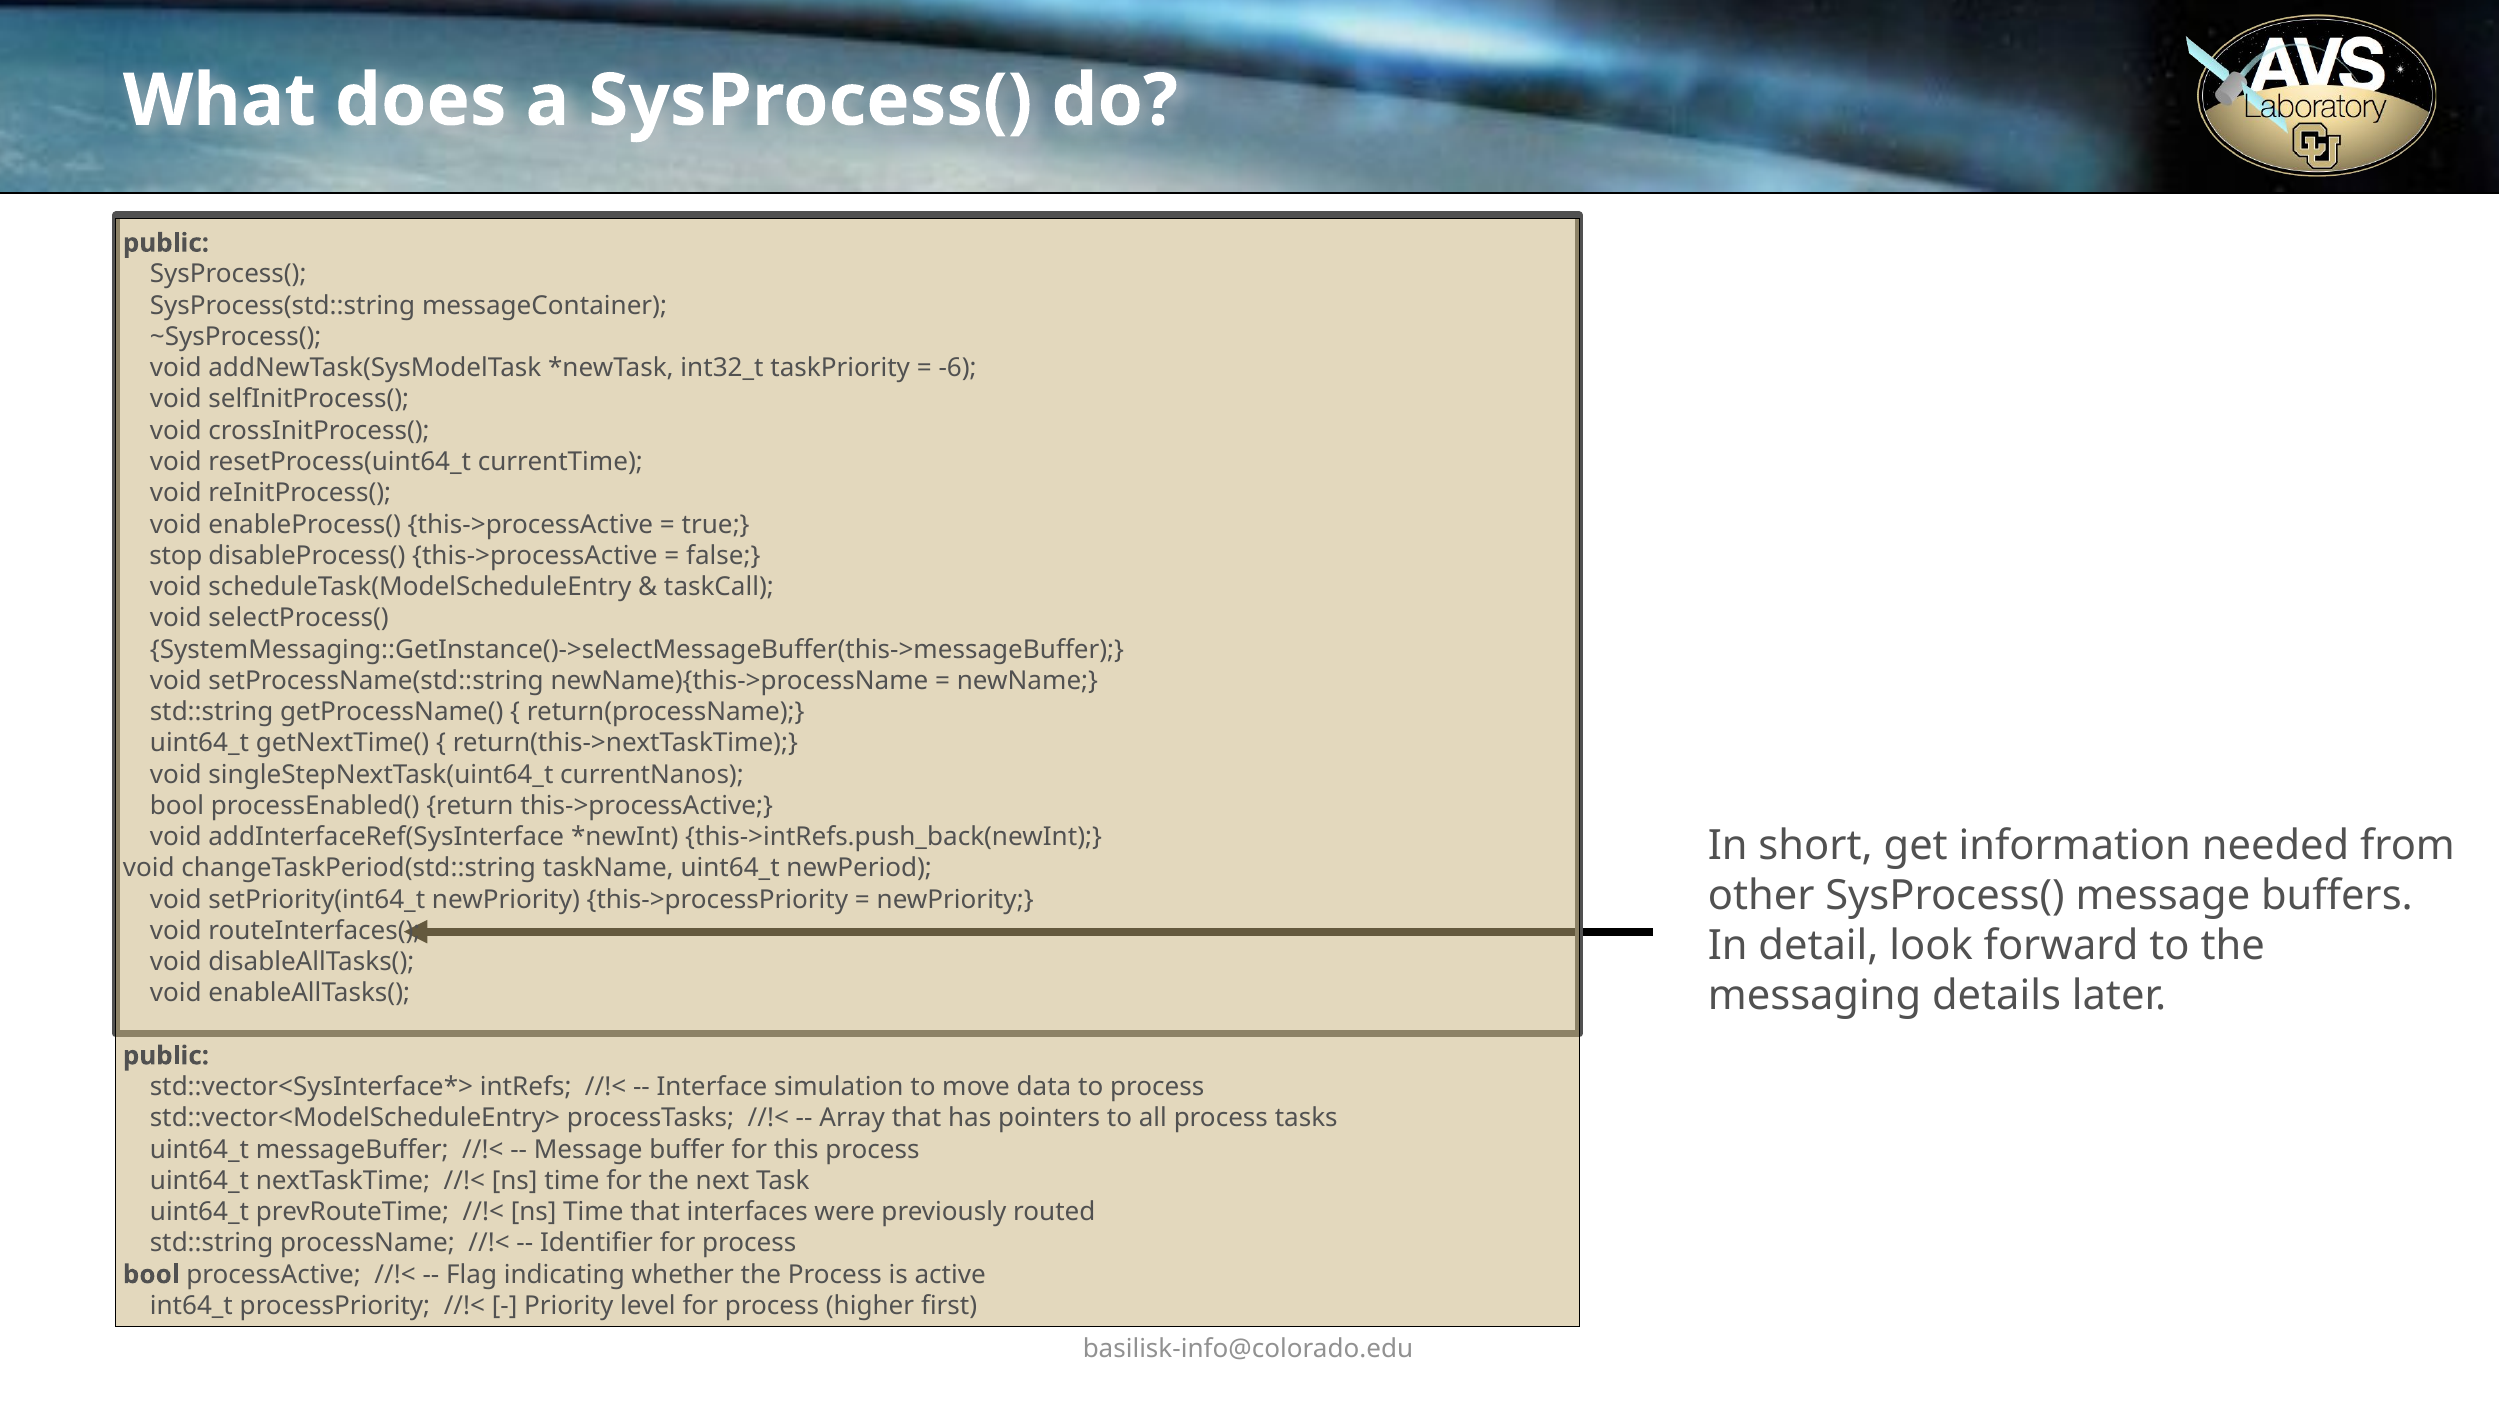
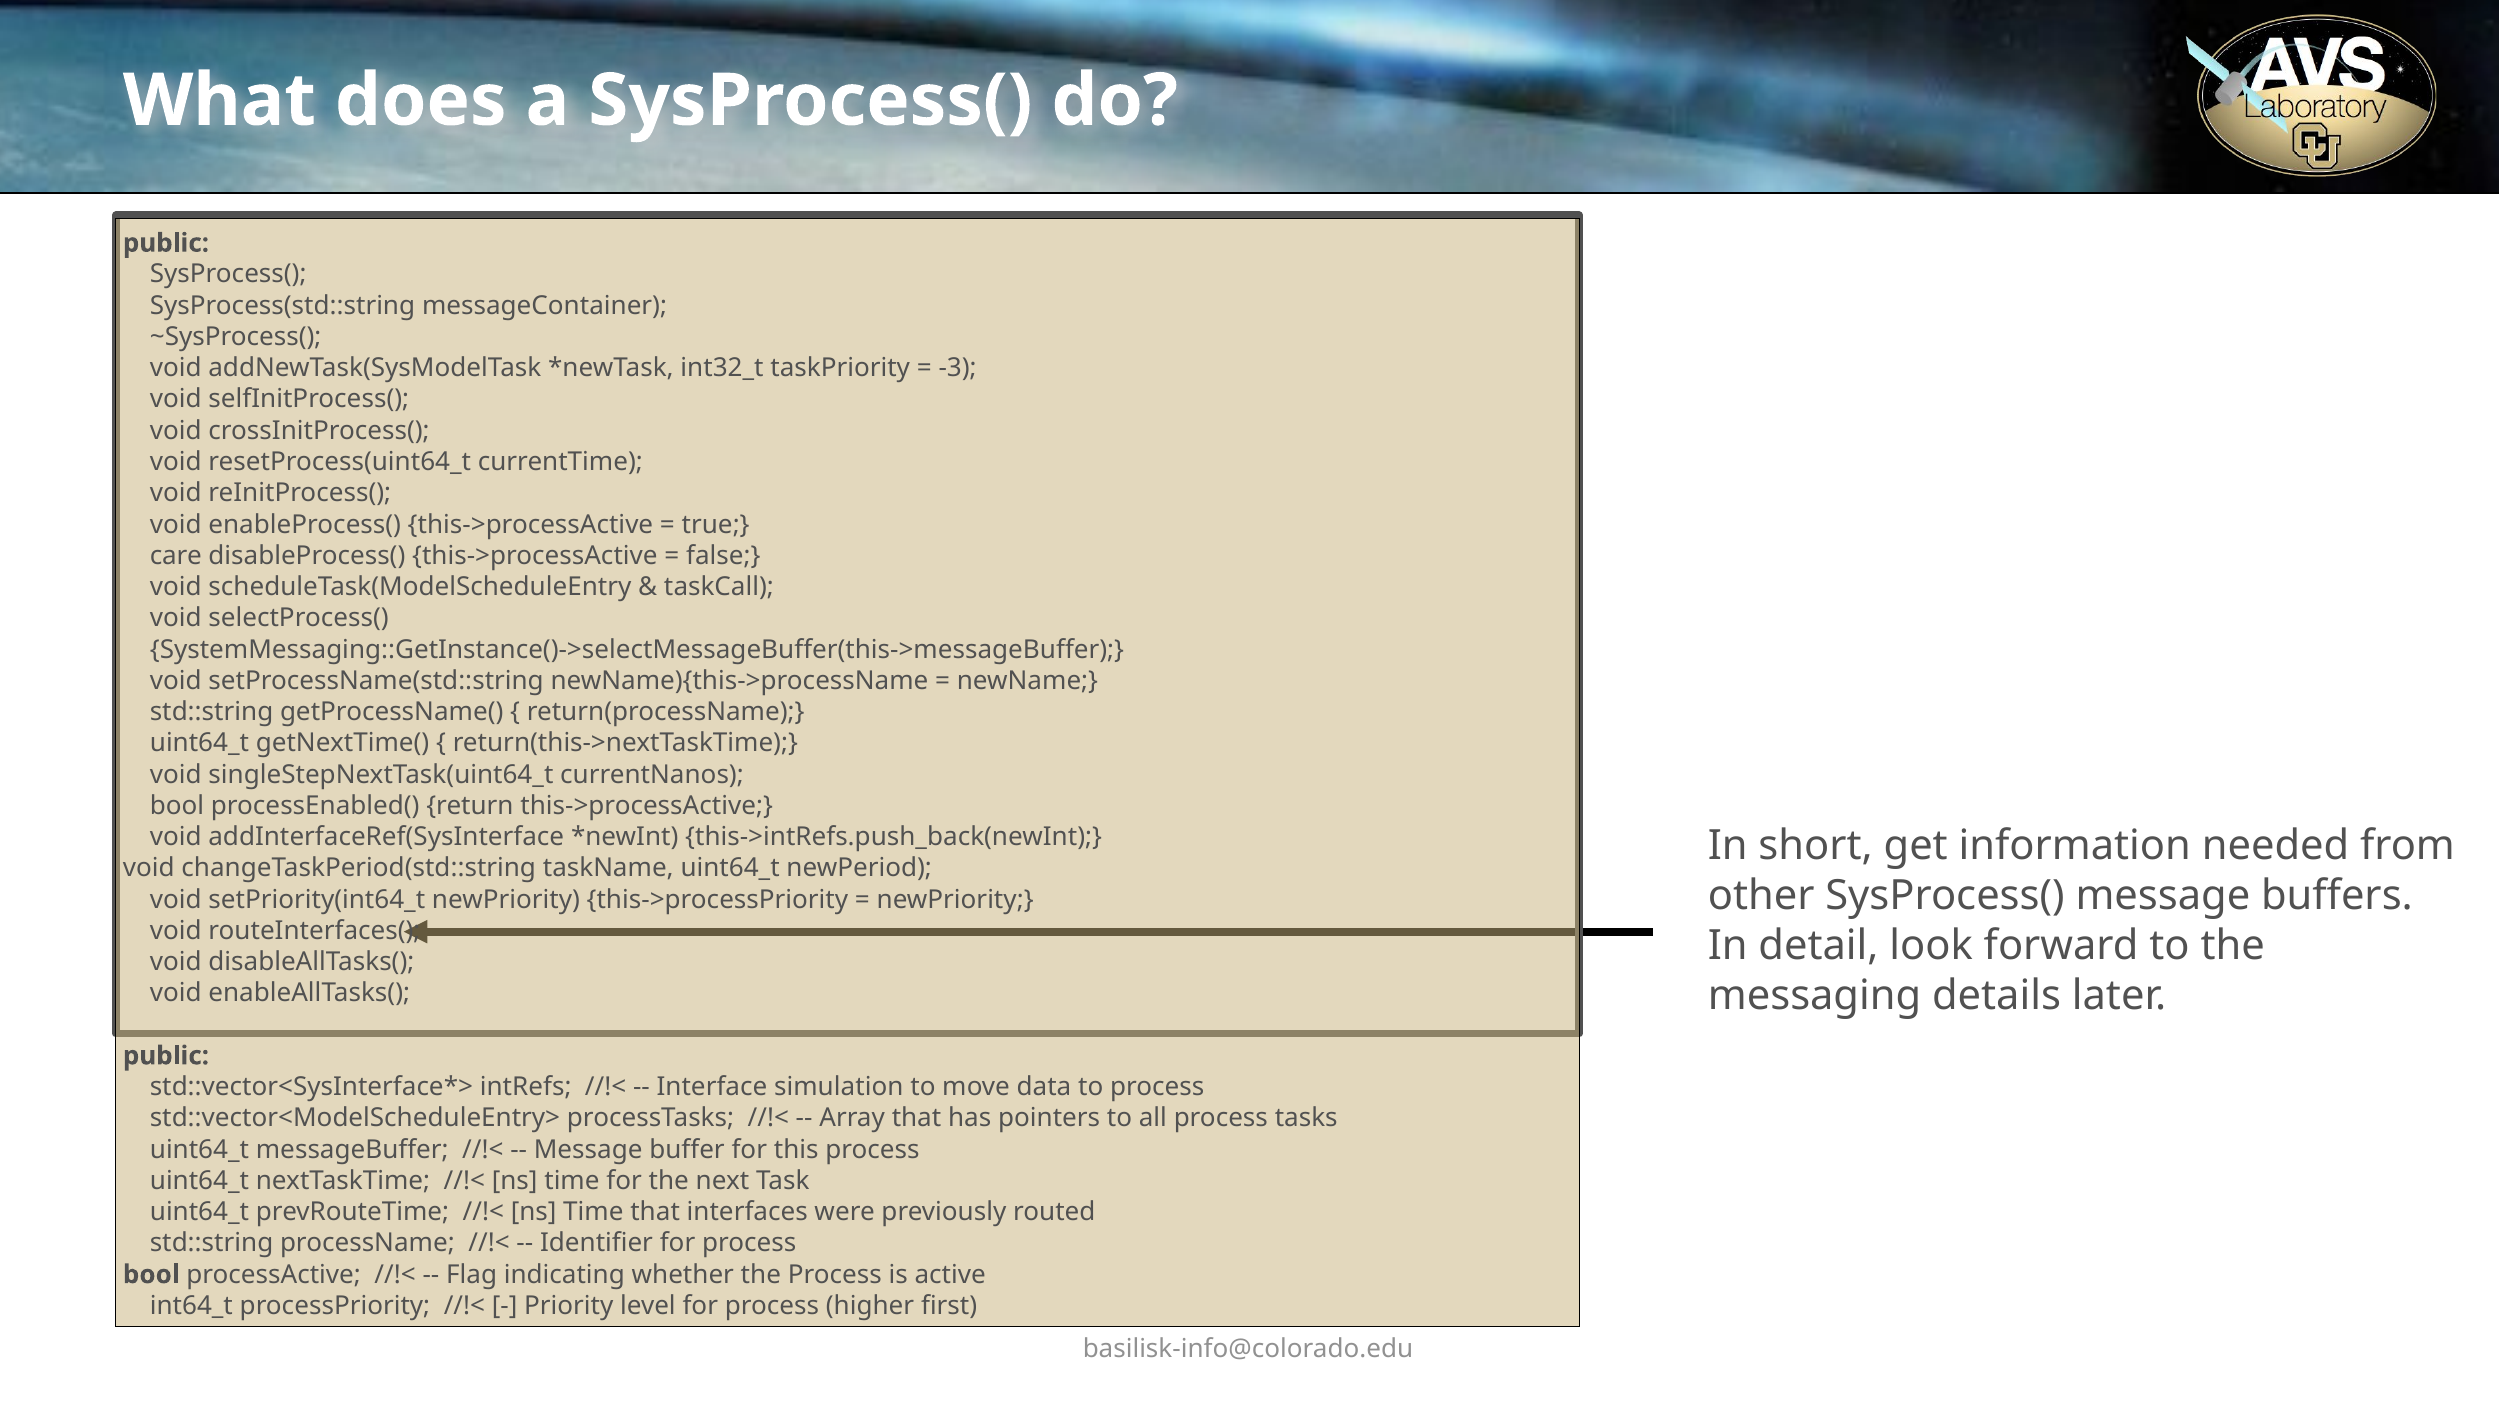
-6: -6 -> -3 (958, 368)
stop: stop -> care (176, 556)
